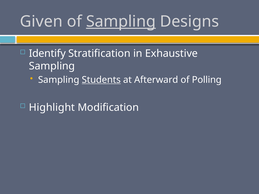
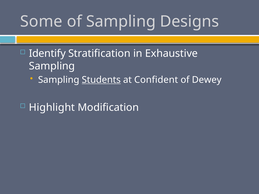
Given: Given -> Some (41, 22)
Sampling underline: present -> none (121, 22)
Afterward: Afterward -> Confident (156, 80)
Polling: Polling -> Dewey (207, 80)
